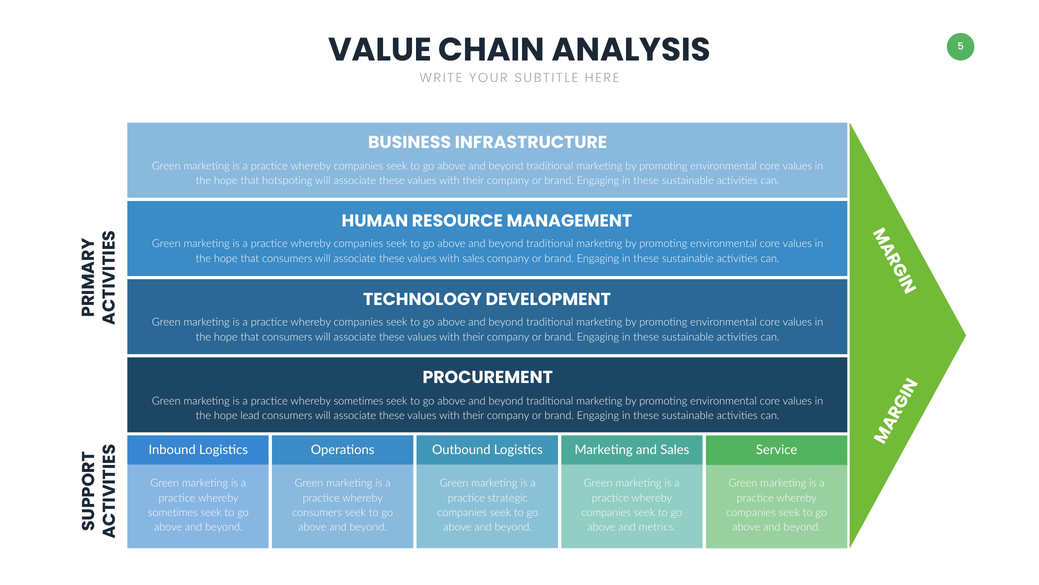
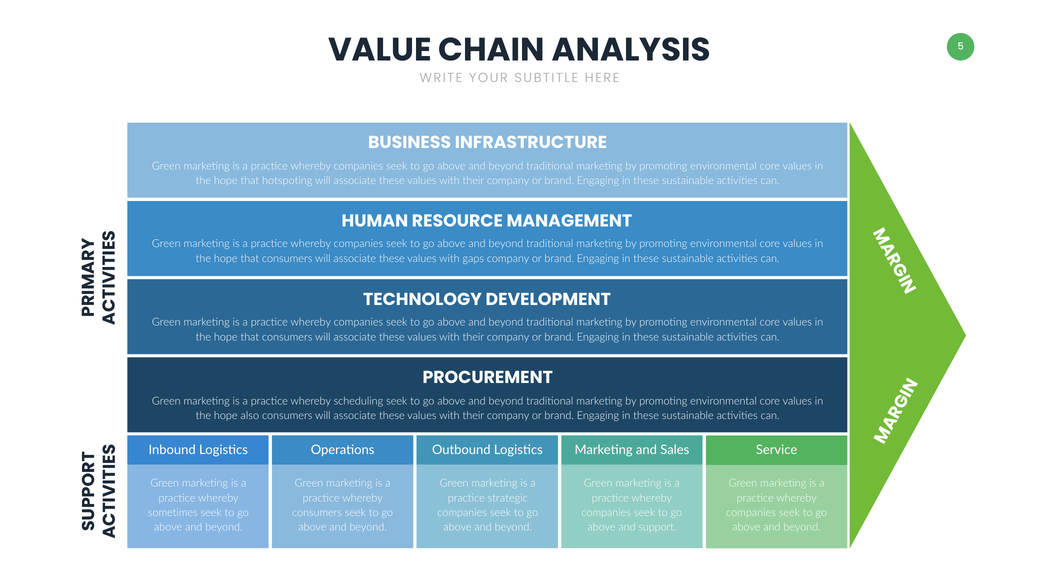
with sales: sales -> gaps (473, 258)
sometimes: sometimes -> scheduling (358, 401)
lead: lead -> also (250, 416)
metrics: metrics -> support (657, 527)
